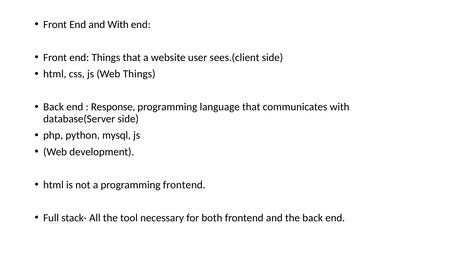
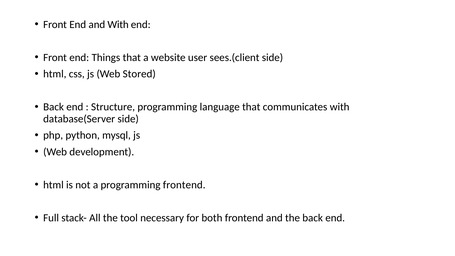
Web Things: Things -> Stored (139, 74)
Response: Response -> Structure (113, 107)
